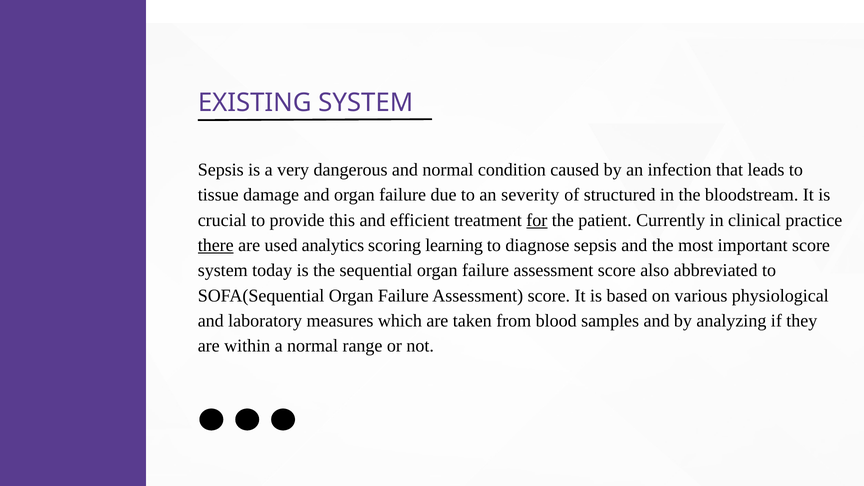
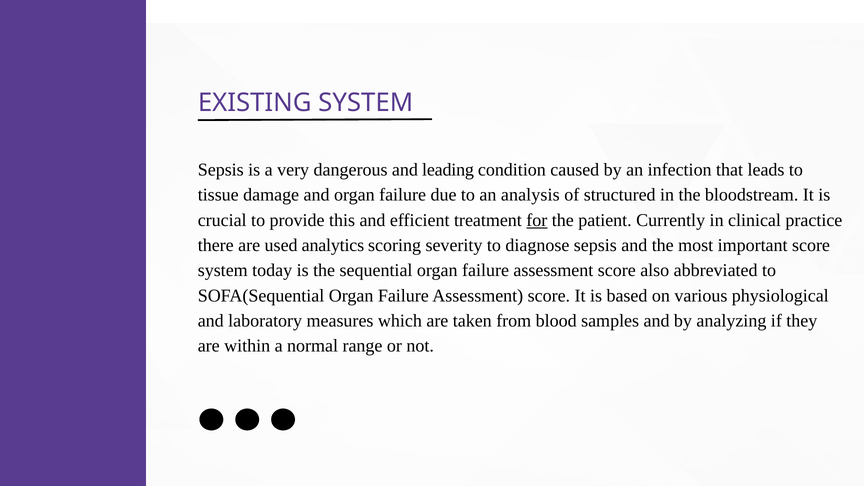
and normal: normal -> leading (448, 170)
severity: severity -> analysis (530, 195)
there underline: present -> none (216, 245)
learning: learning -> severity (454, 245)
